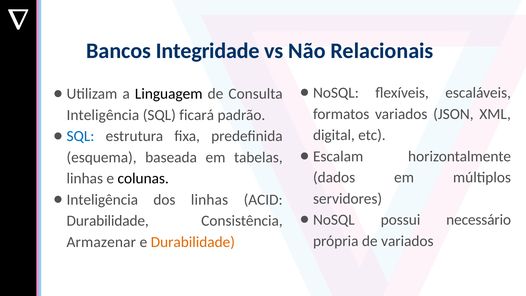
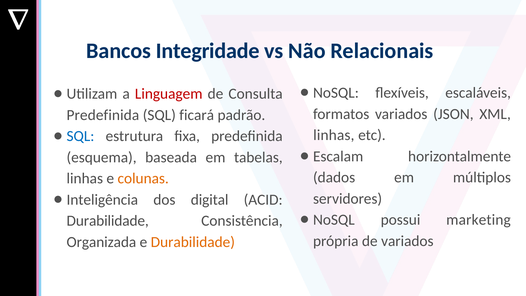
Linguagem colour: black -> red (169, 94)
Inteligência: Inteligência -> Predefinida (103, 115)
digital: digital -> linhas (334, 135)
colunas colour: black -> orange (143, 178)
dos linhas: linhas -> digital (210, 200)
necessário: necessário -> marketing (479, 220)
Armazenar: Armazenar -> Organizada (101, 242)
